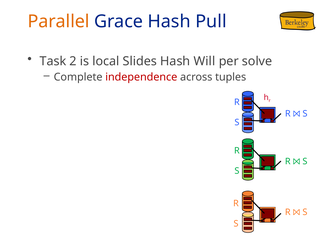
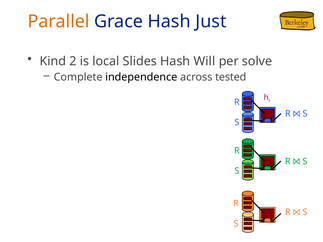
Pull: Pull -> Just (211, 21)
Task: Task -> Kind (53, 61)
independence colour: red -> black (141, 77)
tuples: tuples -> tested (231, 77)
